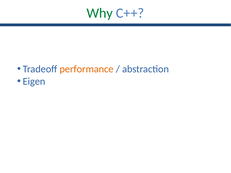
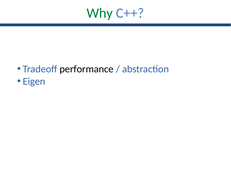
performance colour: orange -> black (87, 69)
